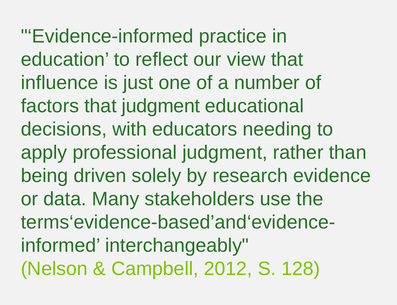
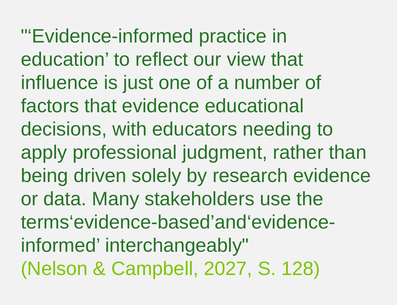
that judgment: judgment -> evidence (161, 106)
2012: 2012 -> 2027 (228, 269)
